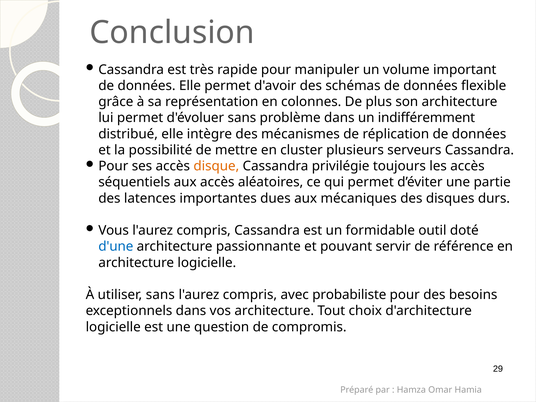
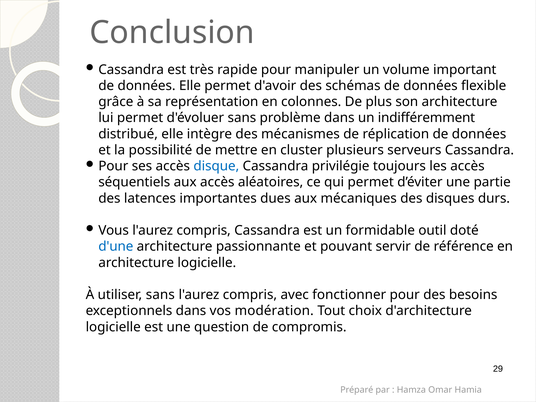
disque colour: orange -> blue (216, 166)
probabiliste: probabiliste -> fonctionner (349, 295)
vos architecture: architecture -> modération (274, 311)
